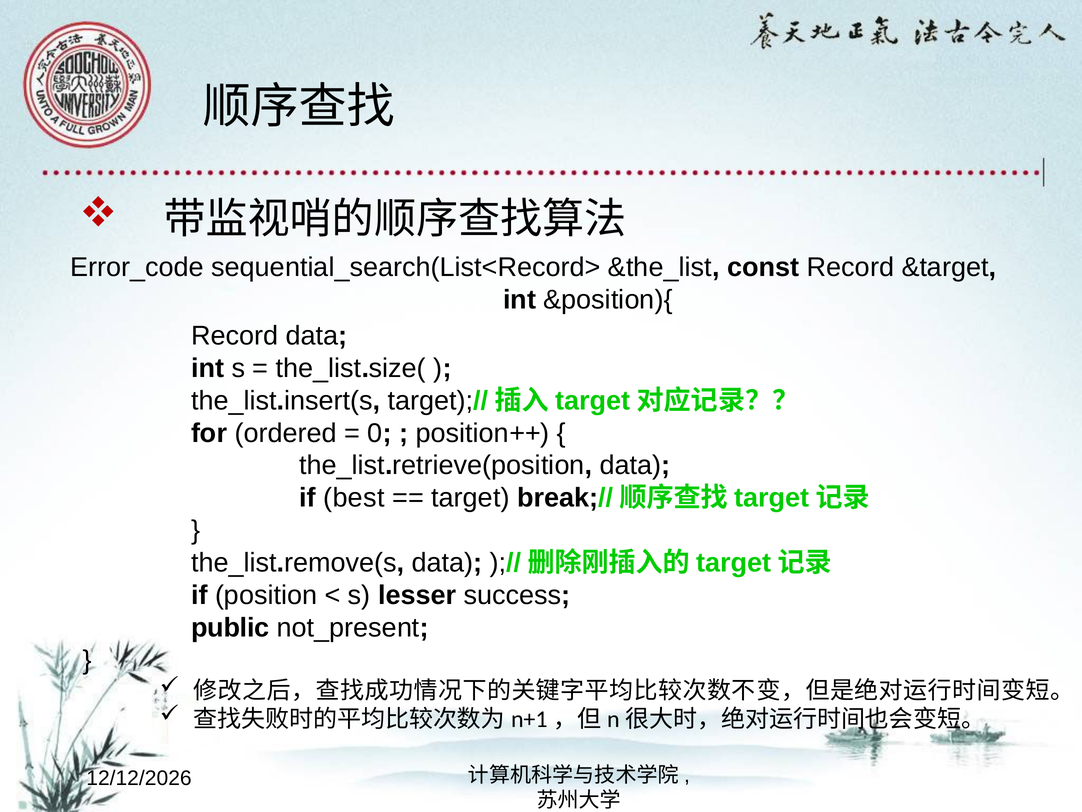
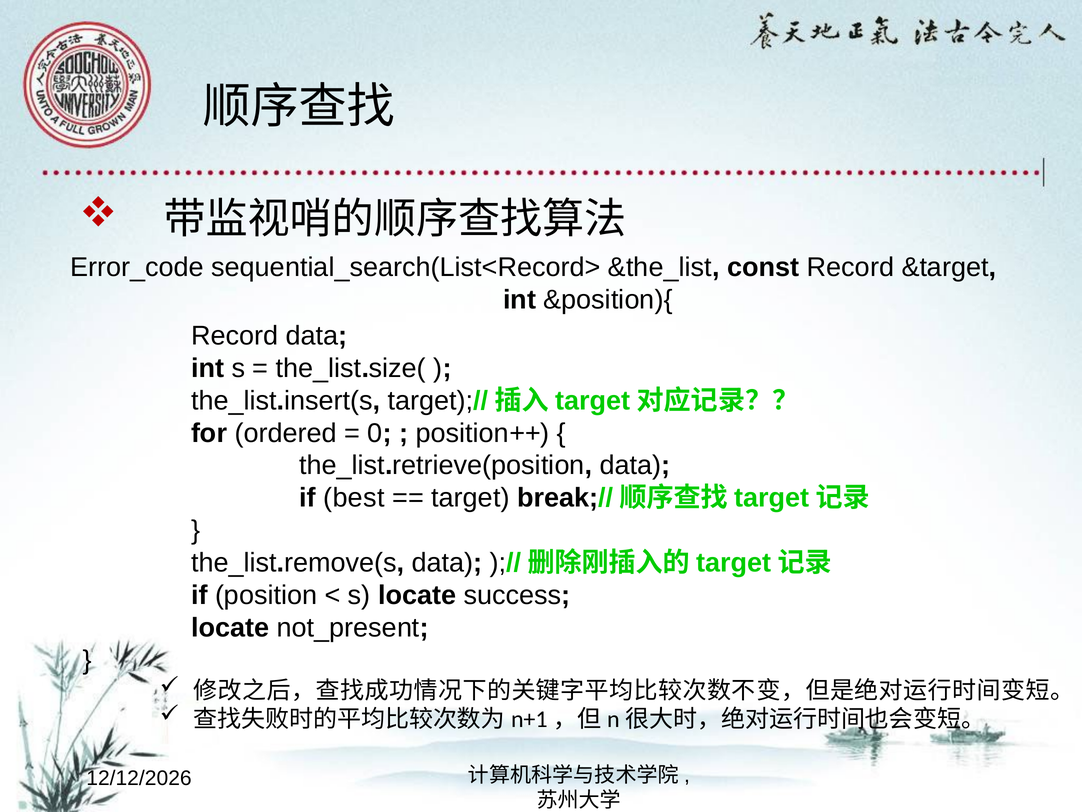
s lesser: lesser -> locate (417, 595)
public: public -> locate (230, 628)
